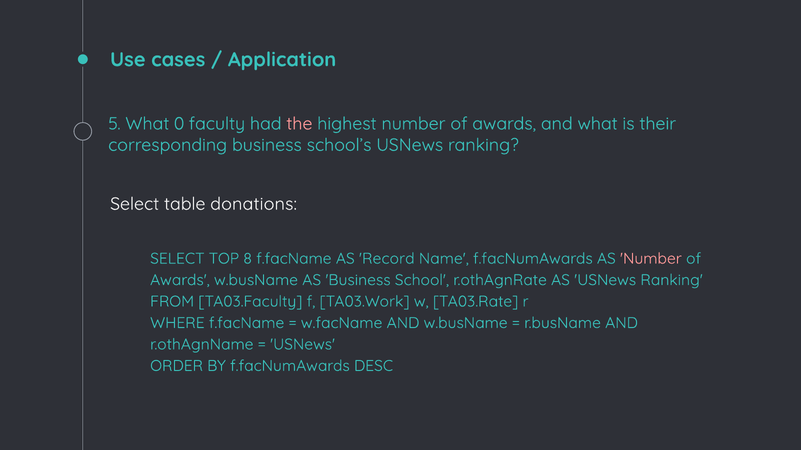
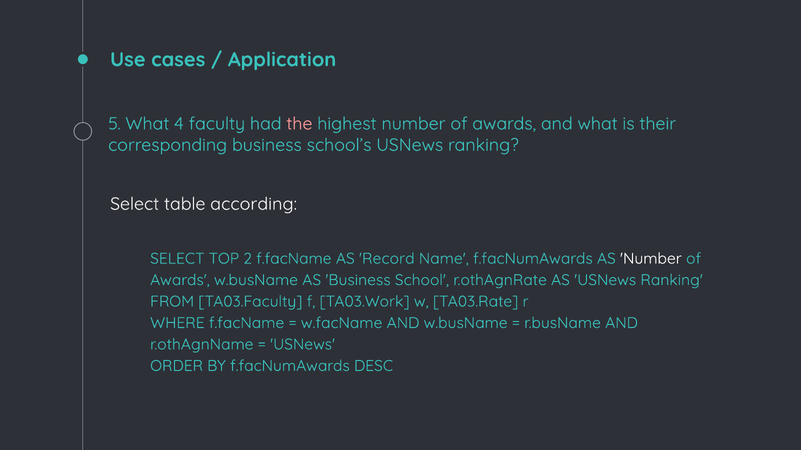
0: 0 -> 4 (179, 124)
donations: donations -> according (254, 204)
8: 8 -> 2 (248, 259)
Number colour: pink -> white (651, 259)
